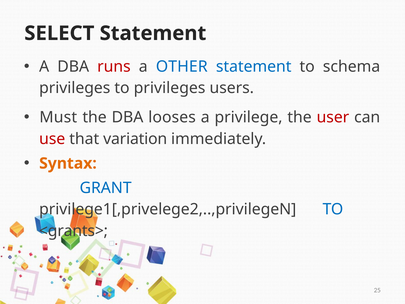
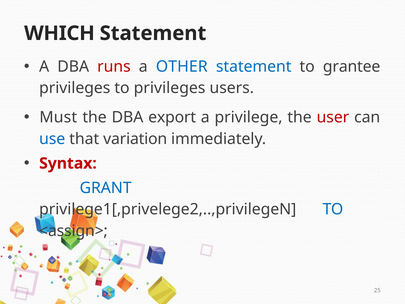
SELECT: SELECT -> WHICH (59, 33)
schema: schema -> grantee (352, 67)
looses: looses -> export (172, 117)
use colour: red -> blue (52, 139)
Syntax colour: orange -> red (68, 163)
<grants>: <grants> -> <assign> (73, 231)
